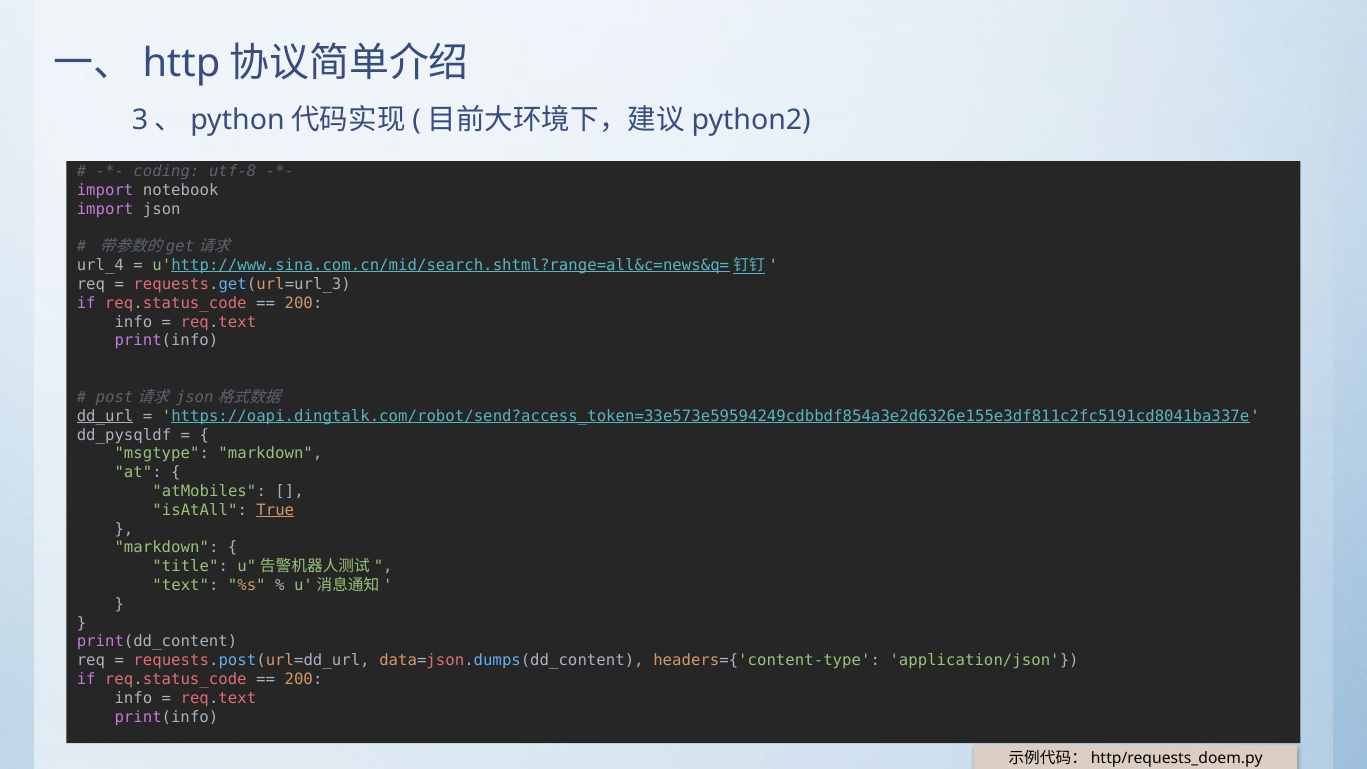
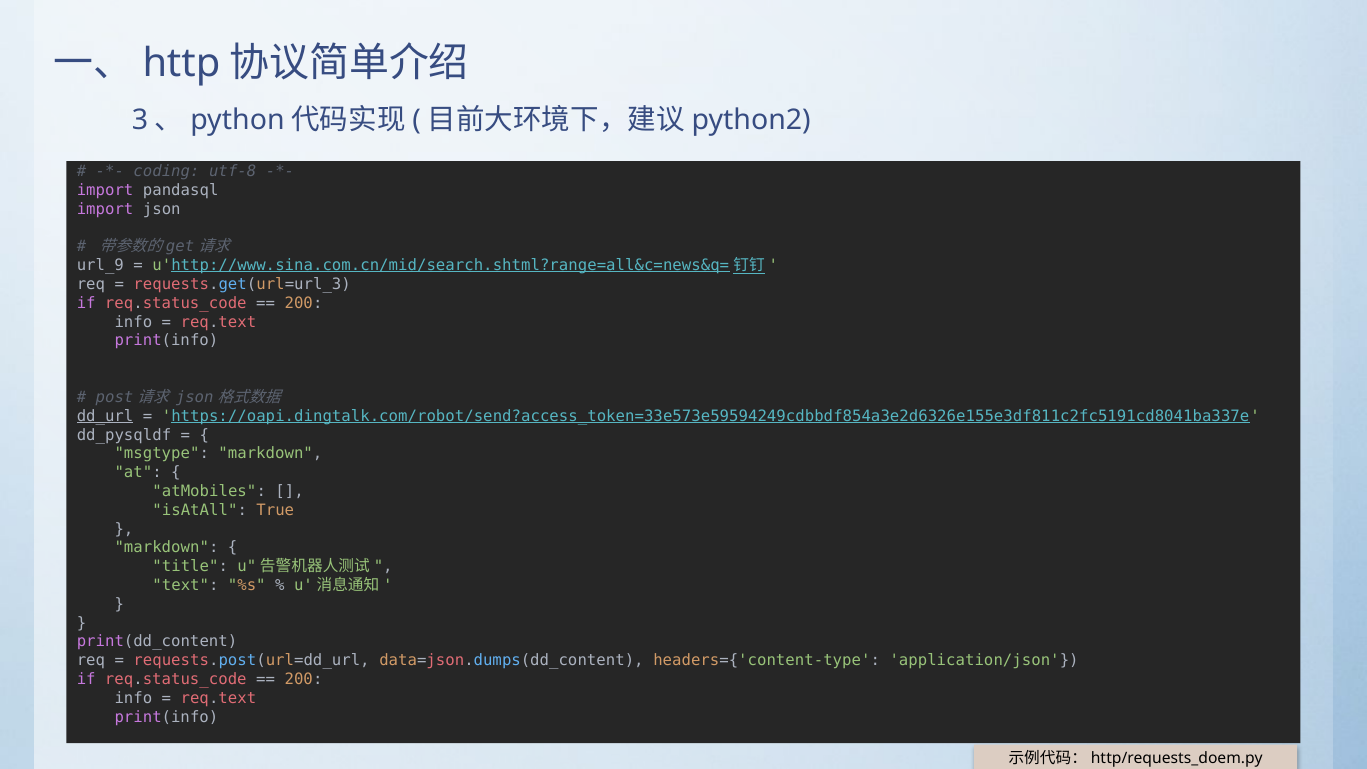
notebook: notebook -> pandasql (181, 190)
url_4: url_4 -> url_9 (100, 266)
True underline: present -> none (275, 510)
